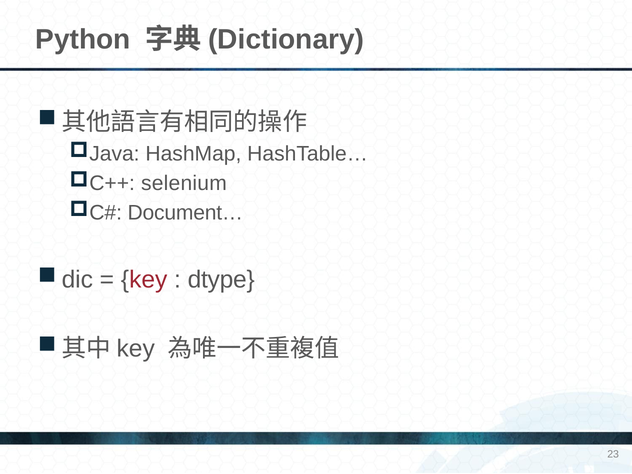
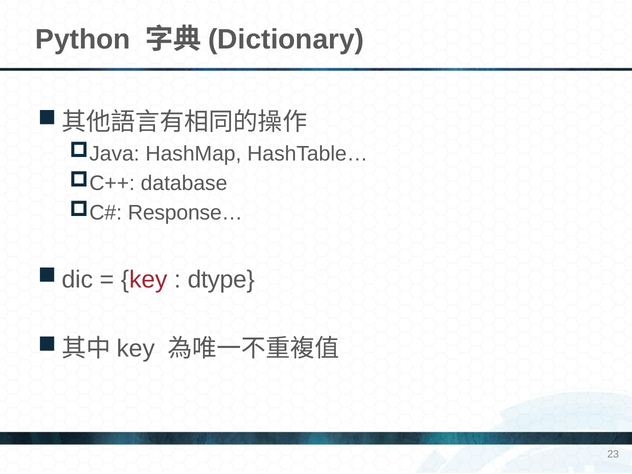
selenium: selenium -> database (184, 183)
Document…: Document… -> Response… (185, 213)
